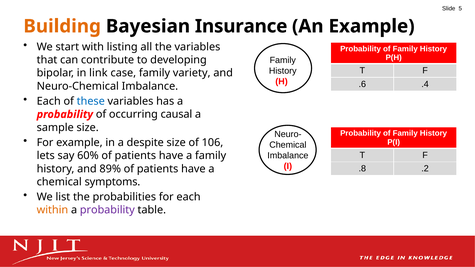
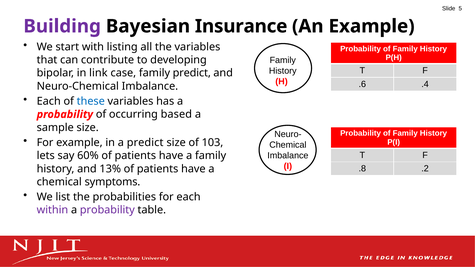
Building colour: orange -> purple (62, 26)
family variety: variety -> predict (192, 73)
causal: causal -> based (176, 114)
a despite: despite -> predict (145, 143)
106: 106 -> 103 (212, 143)
89%: 89% -> 13% (110, 169)
within colour: orange -> purple (52, 210)
